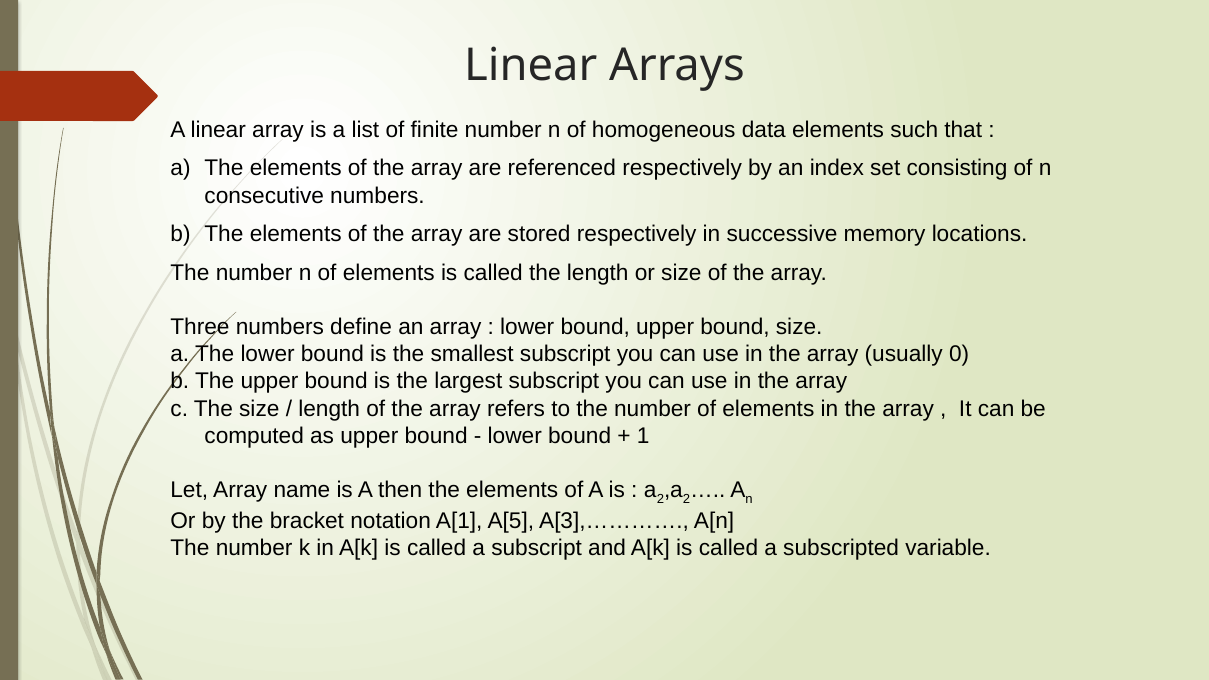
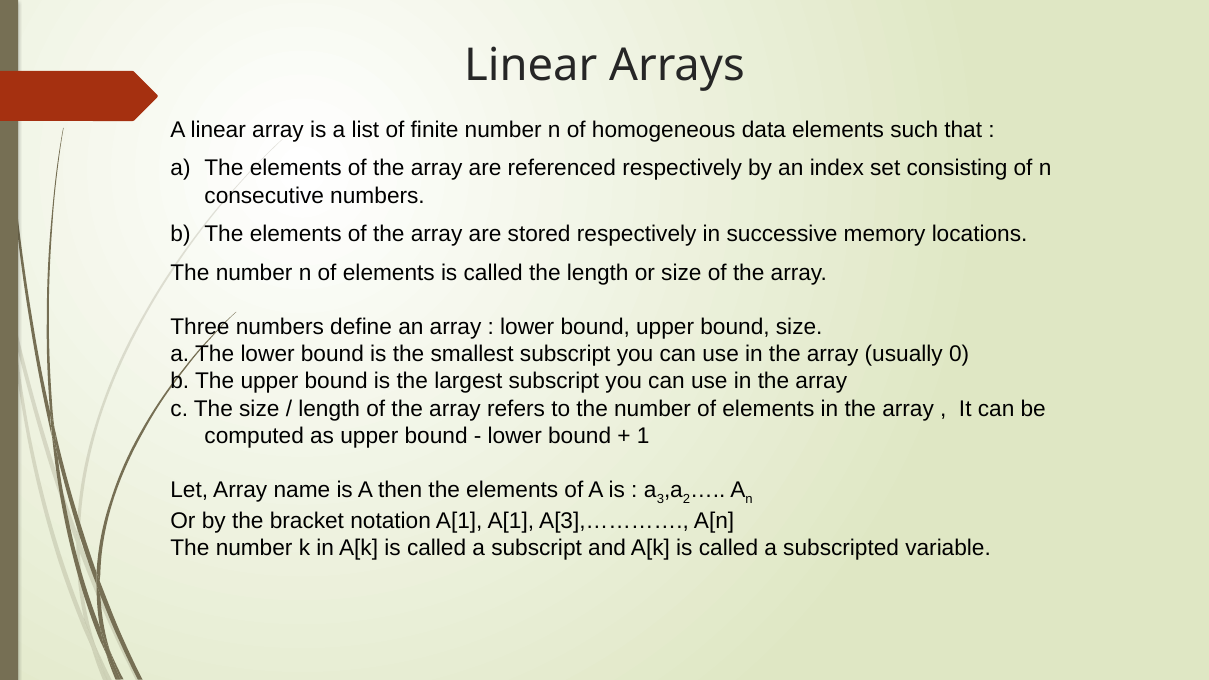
a 2: 2 -> 3 (660, 499)
A[1 A[5: A[5 -> A[1 (511, 521)
